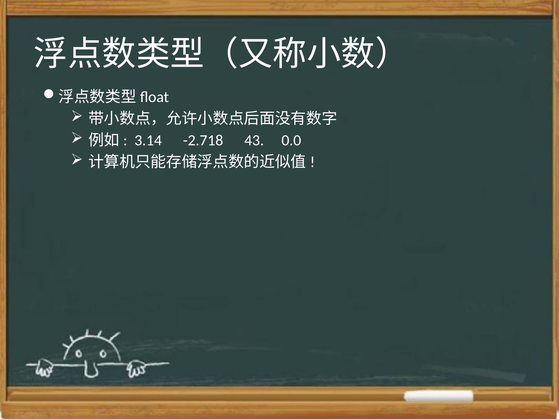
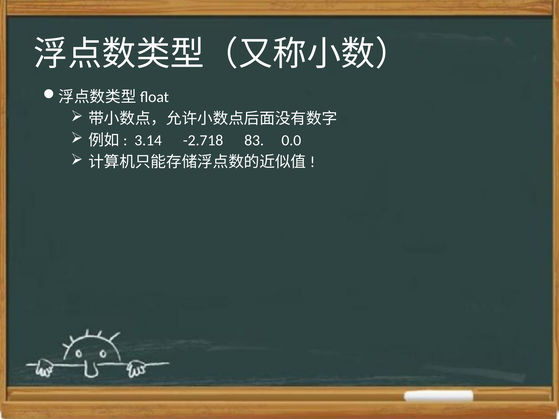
43: 43 -> 83 (254, 141)
